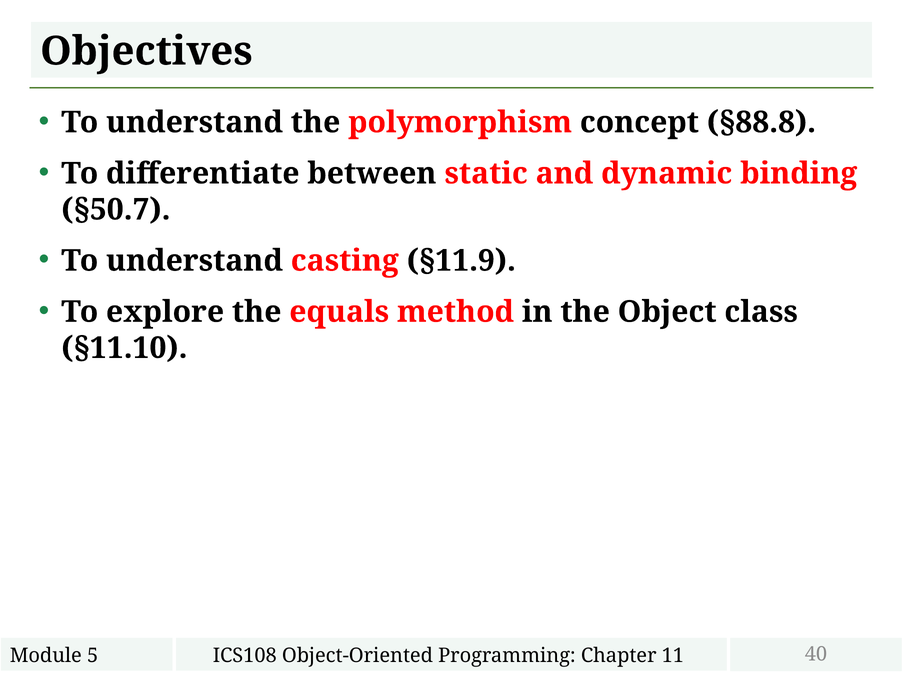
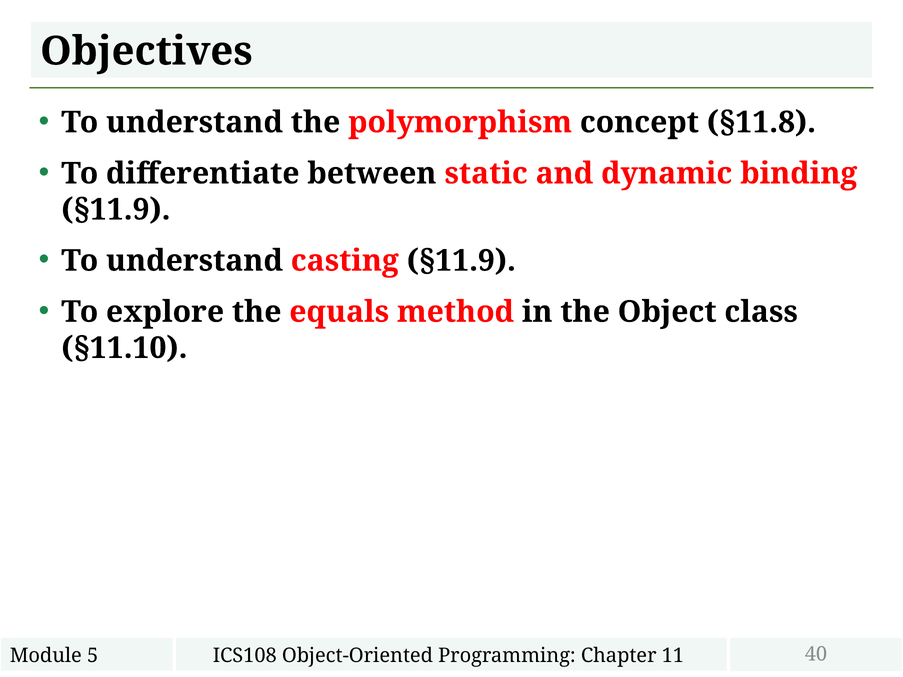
§88.8: §88.8 -> §11.8 (761, 122)
§50.7: §50.7 -> §11.9 (116, 210)
